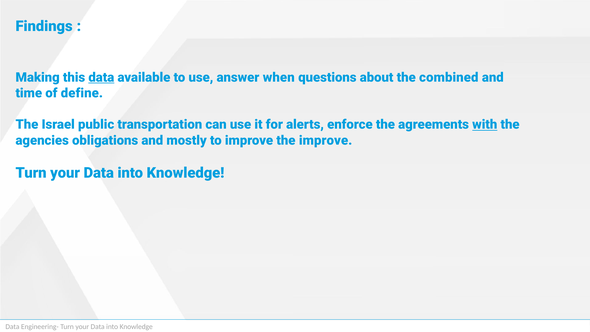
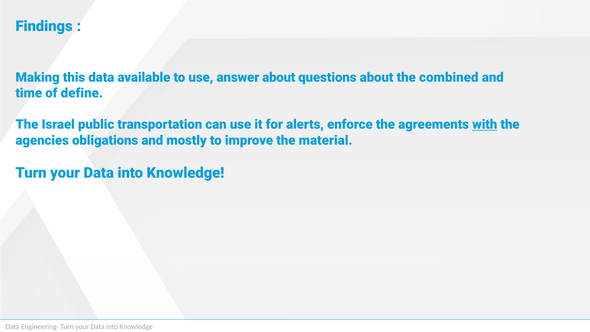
data underline: present -> none (101, 77)
answer when: when -> about (279, 77)
the improve: improve -> material (326, 140)
